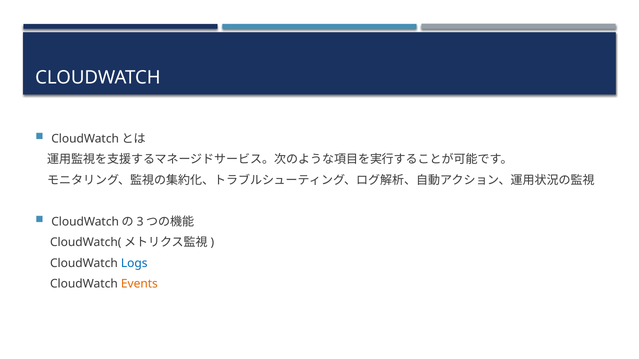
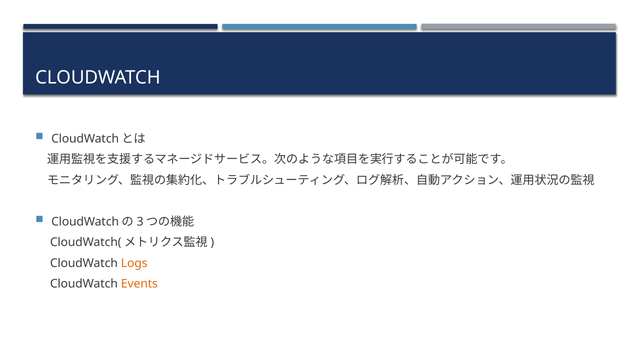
Logs colour: blue -> orange (134, 263)
